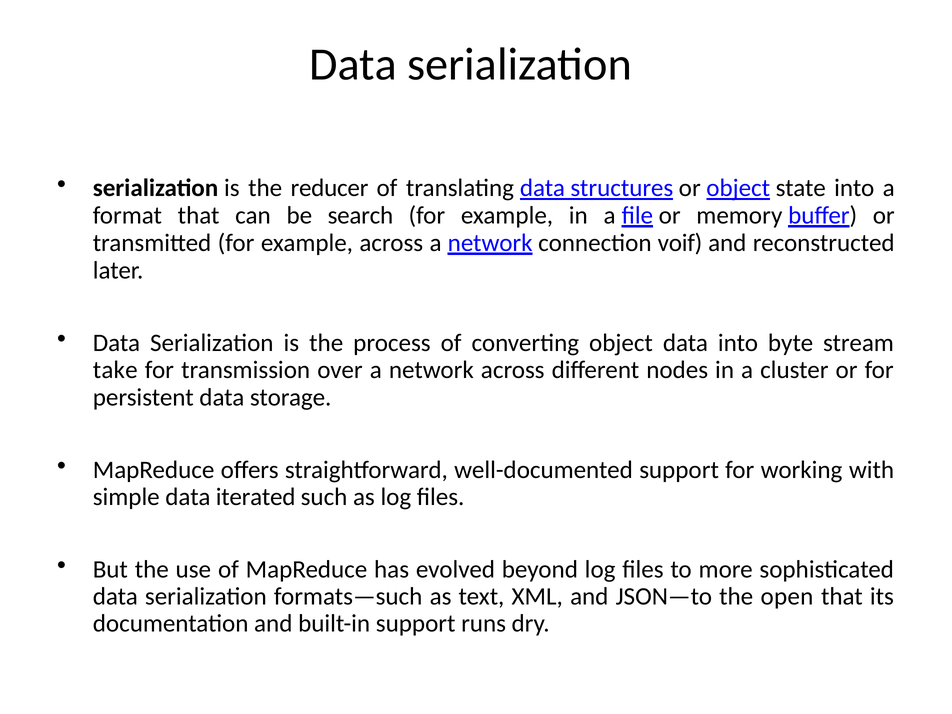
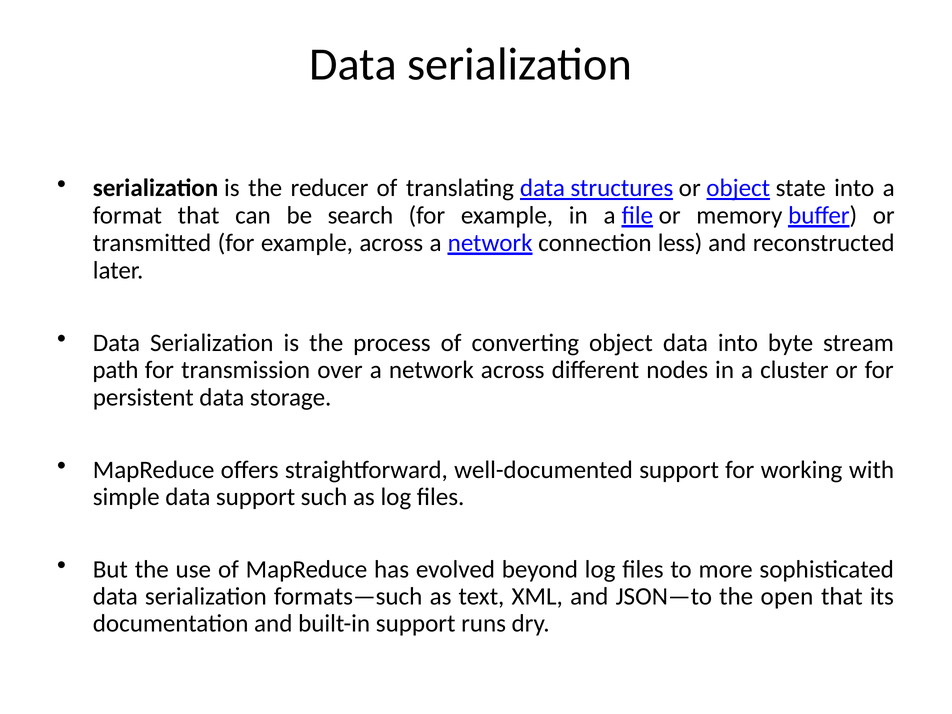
voif: voif -> less (680, 243)
take: take -> path (115, 370)
data iterated: iterated -> support (256, 497)
